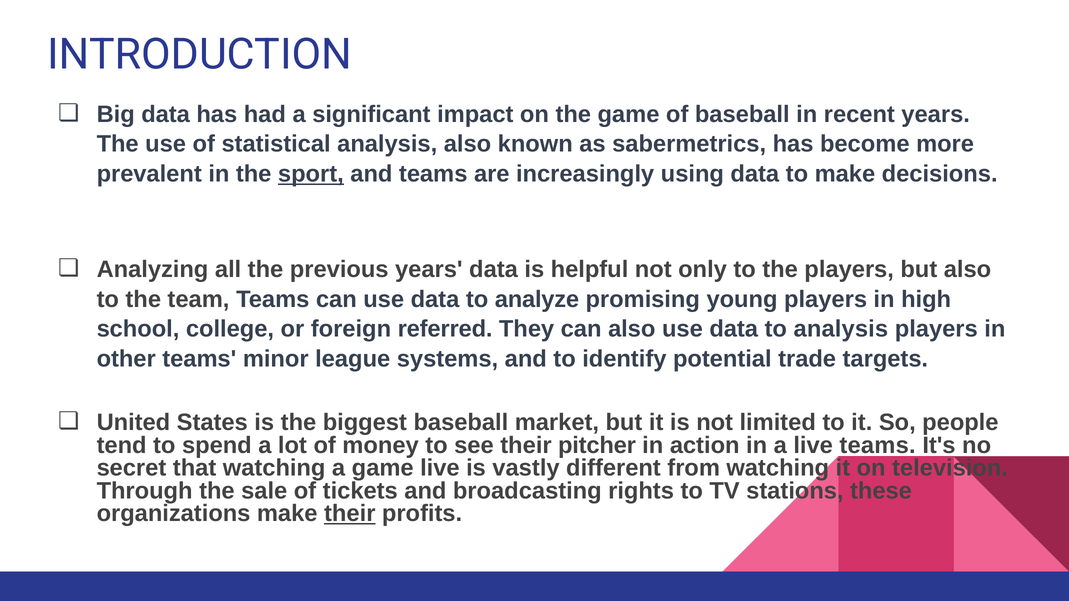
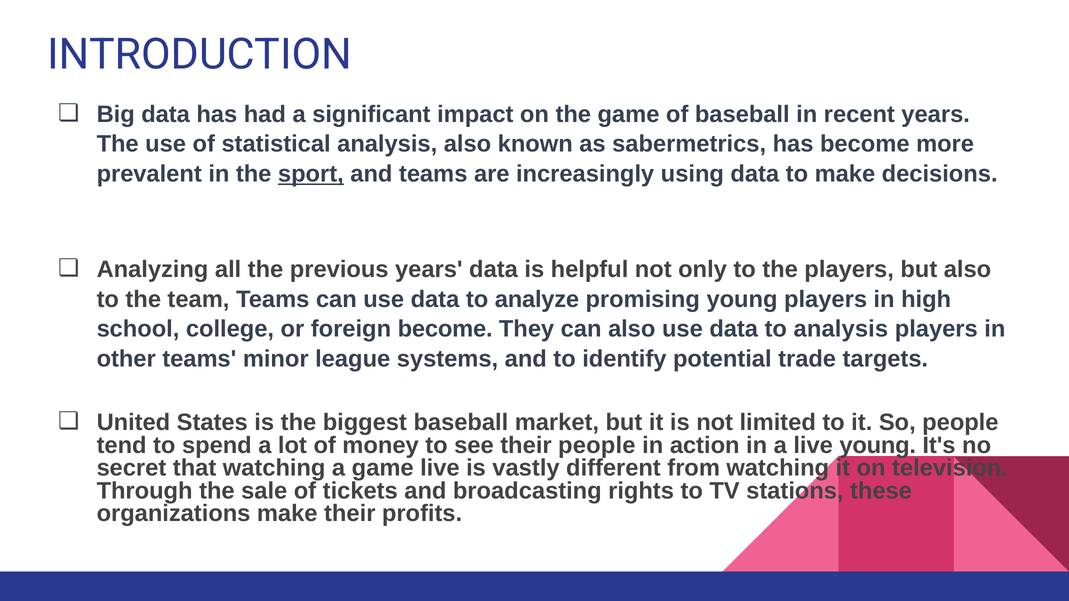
foreign referred: referred -> become (445, 329)
their pitcher: pitcher -> people (597, 445)
live teams: teams -> young (878, 445)
their underline: present -> none (350, 514)
